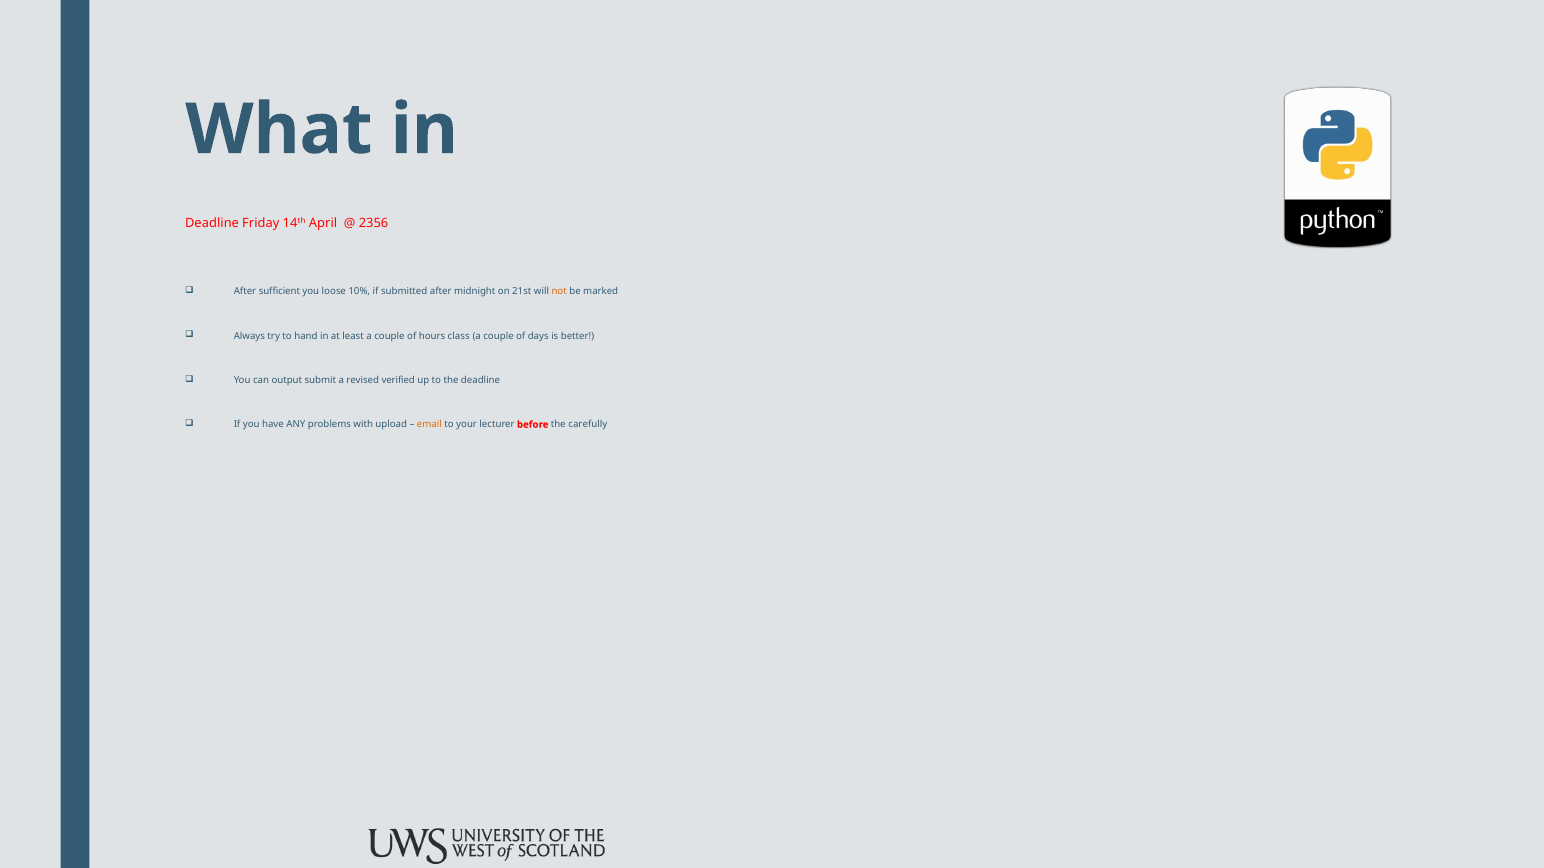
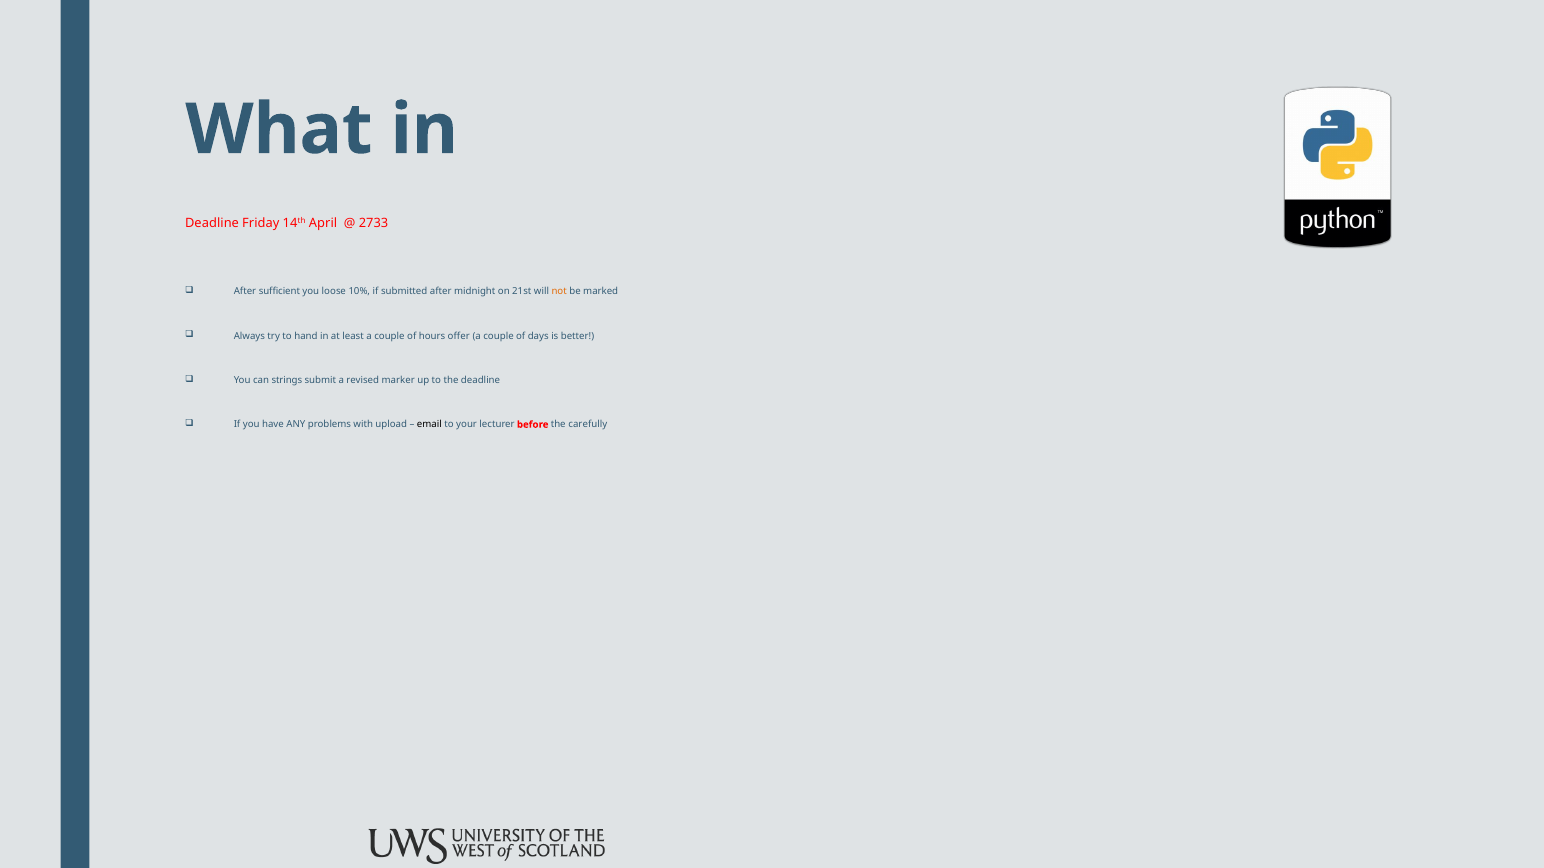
2356: 2356 -> 2733 (374, 224)
class: class -> offer (459, 336)
output: output -> strings (287, 380)
verified: verified -> marker (398, 380)
email colour: orange -> black (429, 425)
